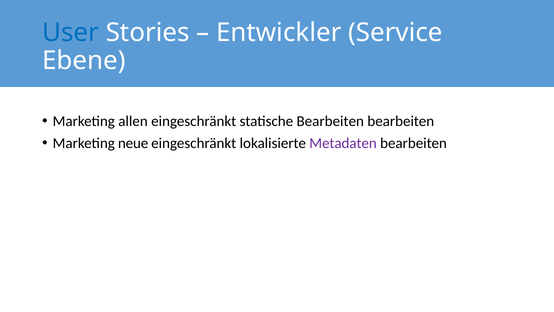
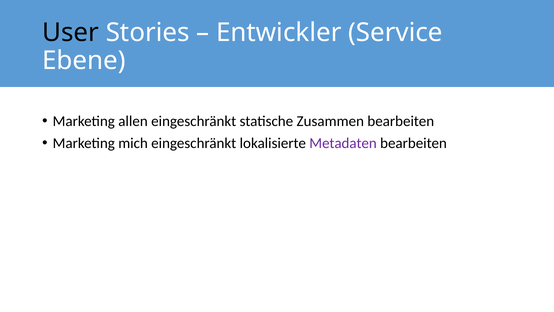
User colour: blue -> black (71, 33)
statische Bearbeiten: Bearbeiten -> Zusammen (330, 121)
neue: neue -> mich (133, 143)
